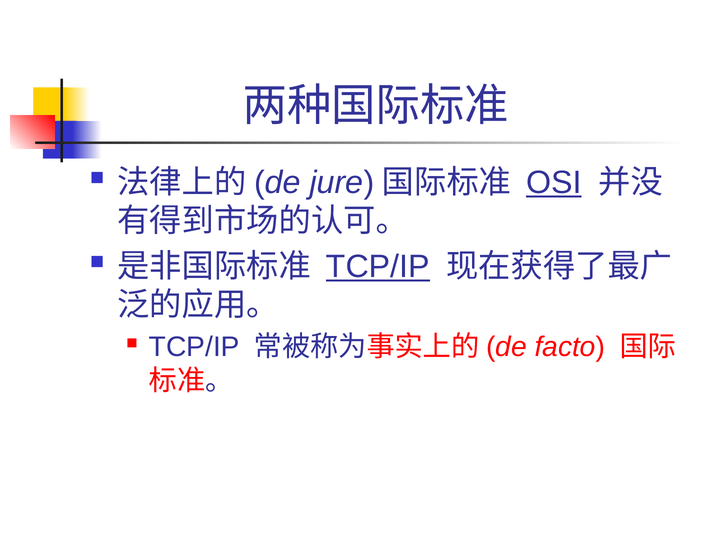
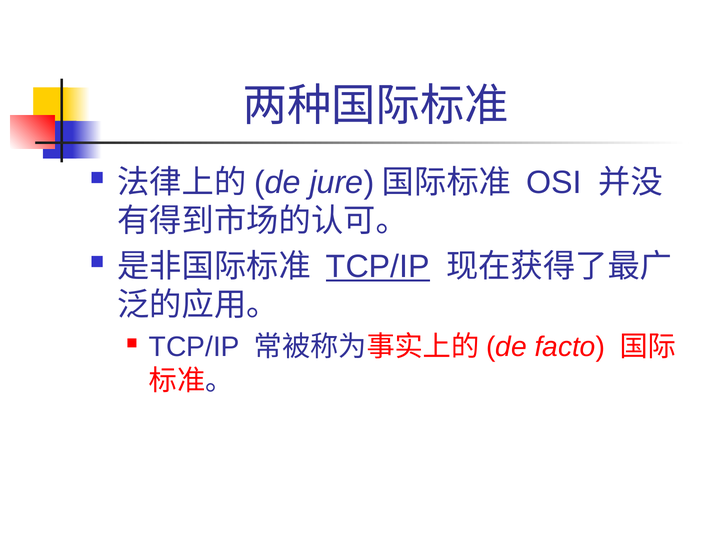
OSI underline: present -> none (554, 182)
